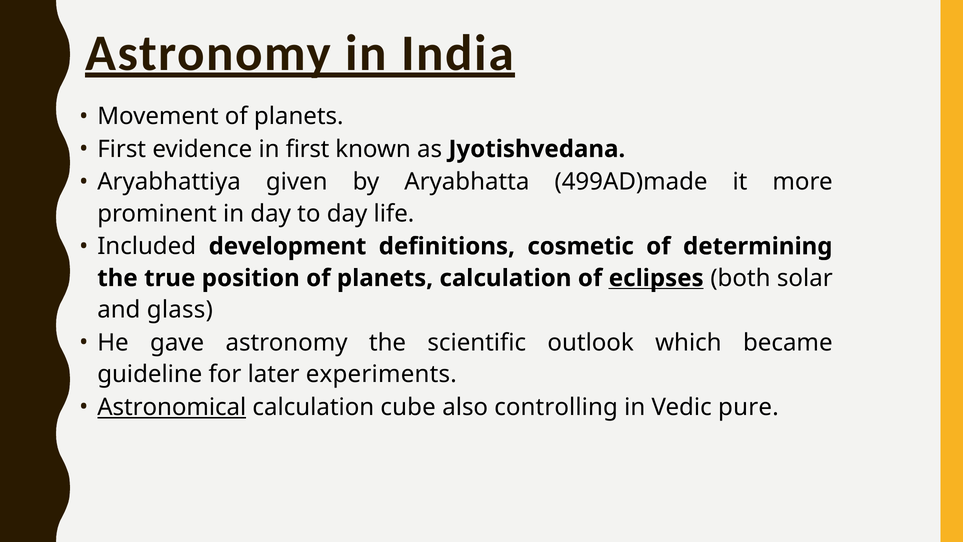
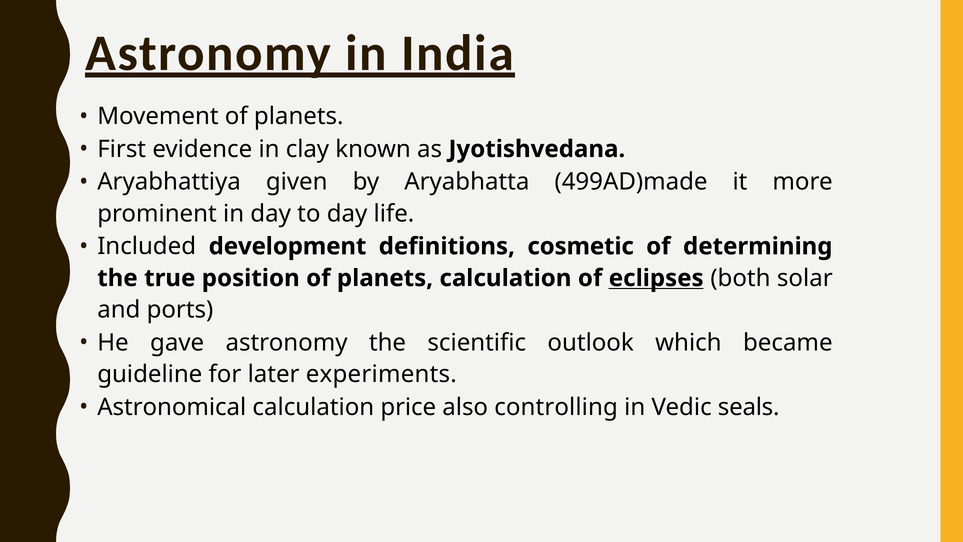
in first: first -> clay (307, 149)
glass: glass -> ports (180, 310)
Astronomical underline: present -> none (172, 407)
cube: cube -> price (408, 407)
pure: pure -> seals (749, 407)
